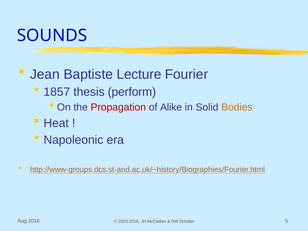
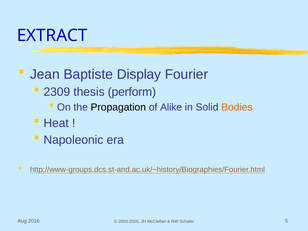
SOUNDS: SOUNDS -> EXTRACT (52, 36)
Lecture: Lecture -> Display (139, 74)
1857: 1857 -> 2309 (57, 92)
Propagation colour: red -> black (118, 107)
